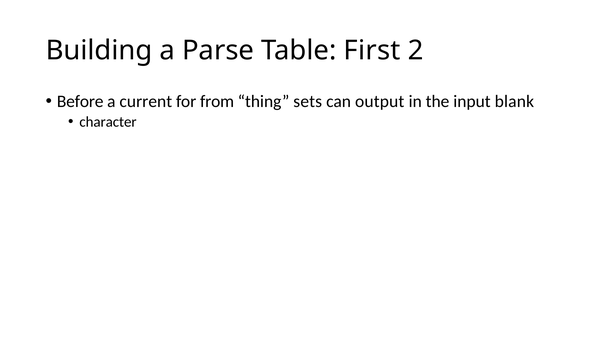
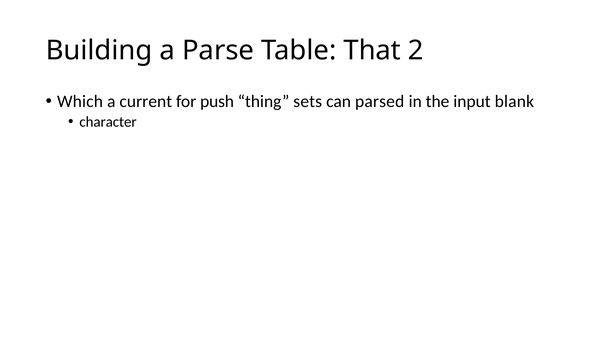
First: First -> That (372, 50)
Before: Before -> Which (80, 101)
from: from -> push (217, 101)
output: output -> parsed (380, 101)
